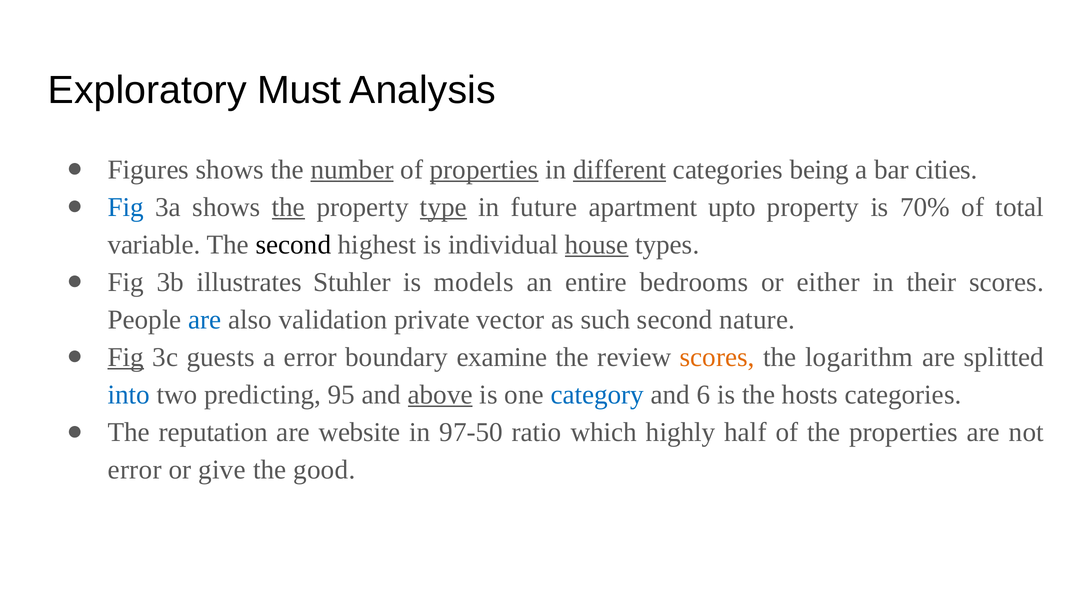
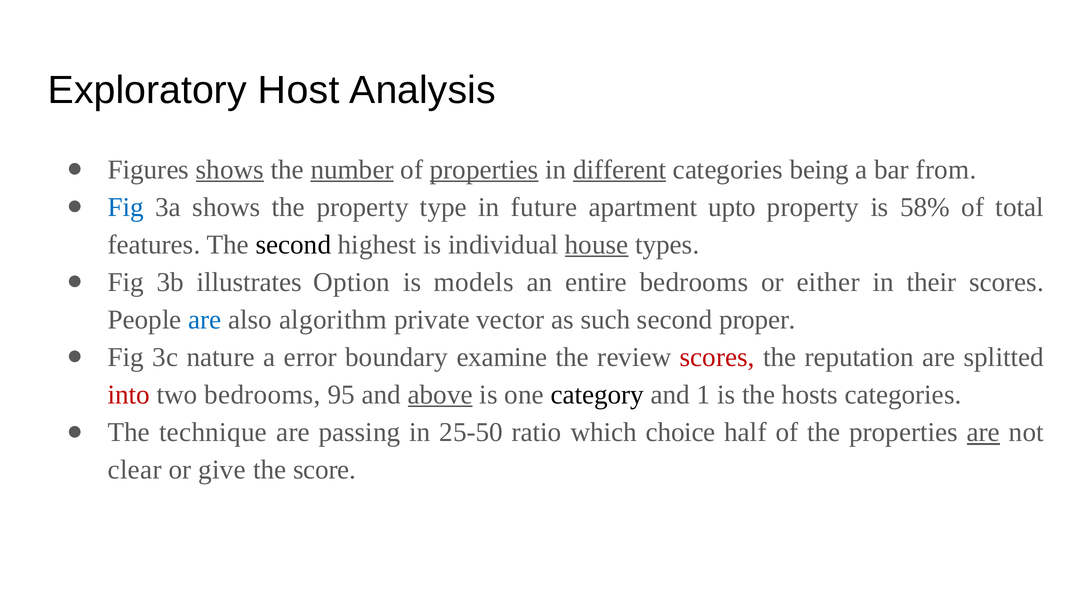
Must: Must -> Host (299, 90)
shows underline: none -> present (230, 170)
cities: cities -> from (946, 170)
the underline: present -> none (288, 207)
type underline: present -> none (443, 207)
70%: 70% -> 58% (925, 207)
variable: variable -> features (154, 245)
Stuhler: Stuhler -> Option (352, 282)
validation: validation -> algorithm (333, 320)
nature: nature -> proper (757, 320)
Fig underline: present -> none (126, 357)
guests: guests -> nature (221, 357)
scores colour: orange -> red (717, 357)
logarithm: logarithm -> reputation (859, 357)
into colour: blue -> red (129, 395)
two predicting: predicting -> bedrooms (263, 395)
category colour: blue -> black (597, 395)
6: 6 -> 1 (704, 395)
reputation: reputation -> technique (213, 432)
website: website -> passing (359, 432)
97-50: 97-50 -> 25-50 (471, 432)
highly: highly -> choice (681, 432)
are underline: none -> present (983, 432)
error: error -> clear (135, 470)
good: good -> score (325, 470)
